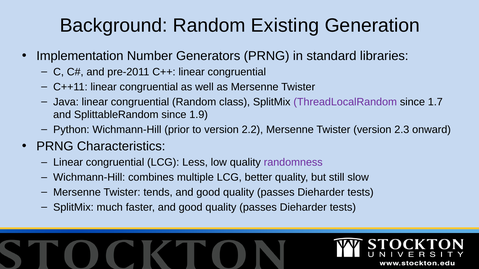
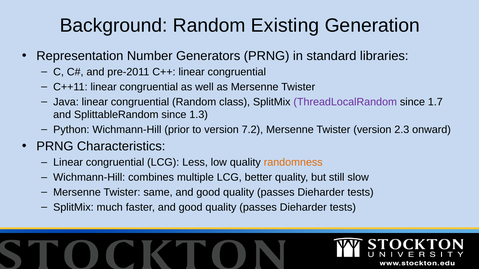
Implementation: Implementation -> Representation (80, 56)
1.9: 1.9 -> 1.3 (199, 115)
2.2: 2.2 -> 7.2 (252, 130)
randomness colour: purple -> orange (293, 163)
tends: tends -> same (158, 193)
